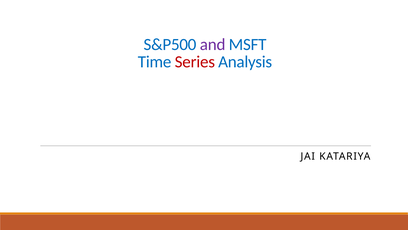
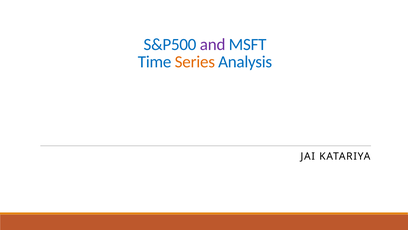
Series colour: red -> orange (195, 62)
